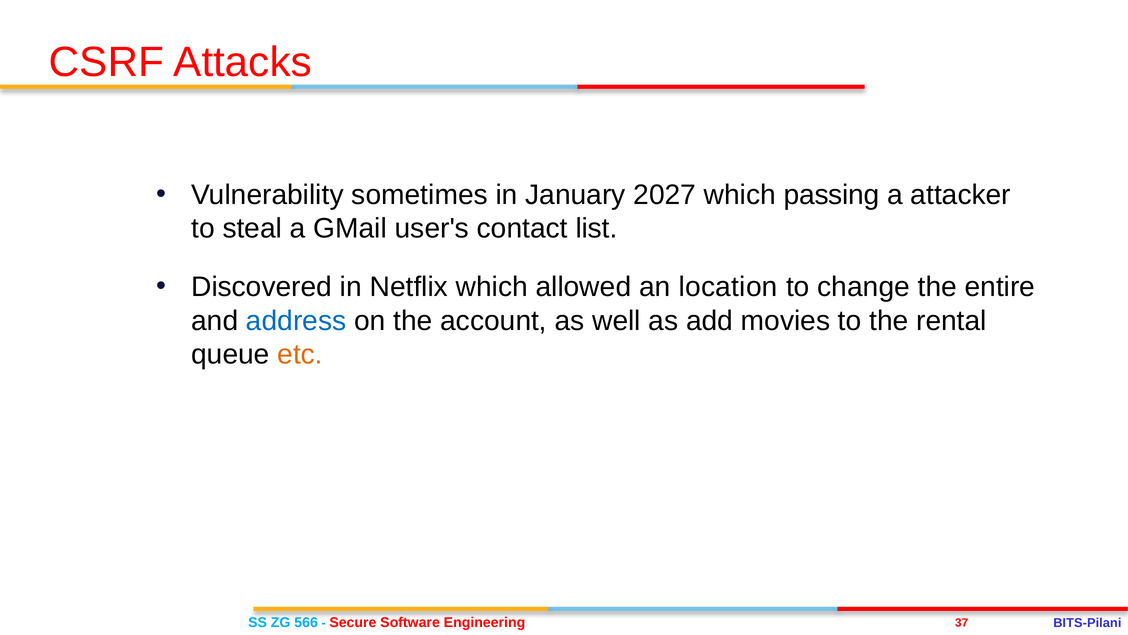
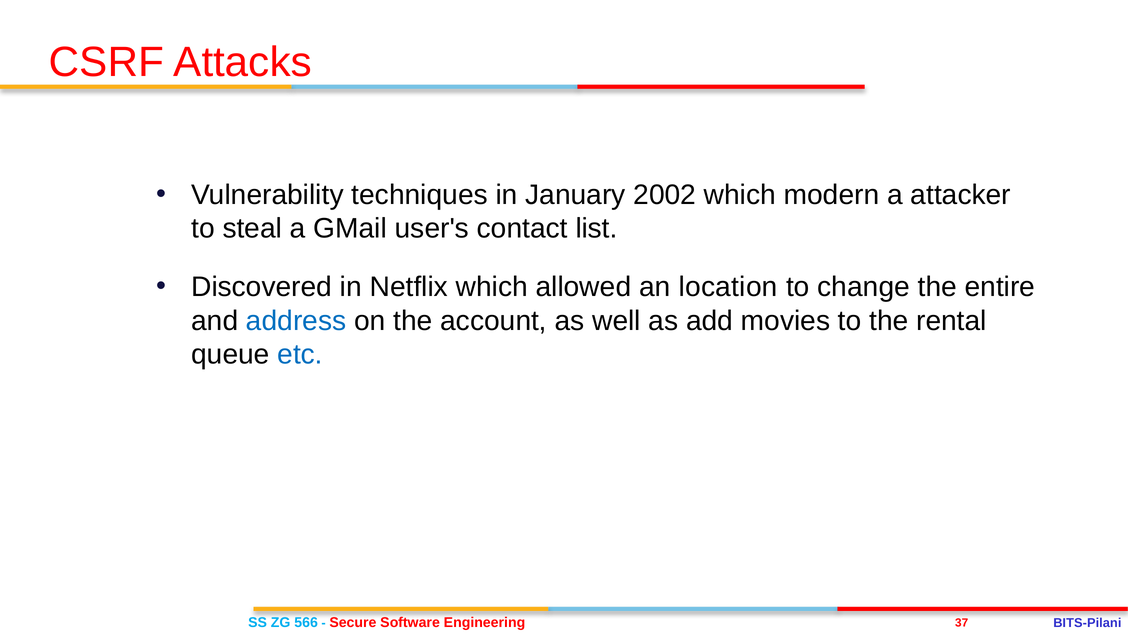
sometimes: sometimes -> techniques (420, 195)
2027: 2027 -> 2002 (665, 195)
passing: passing -> modern (831, 195)
etc colour: orange -> blue (300, 354)
